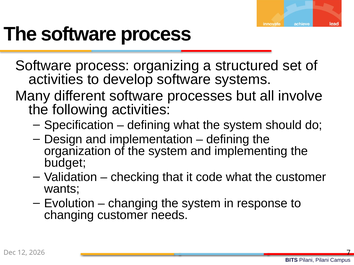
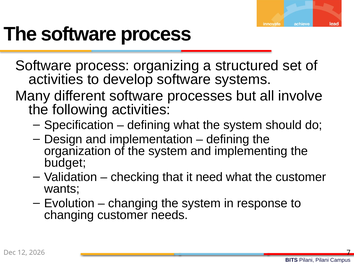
code: code -> need (209, 178)
